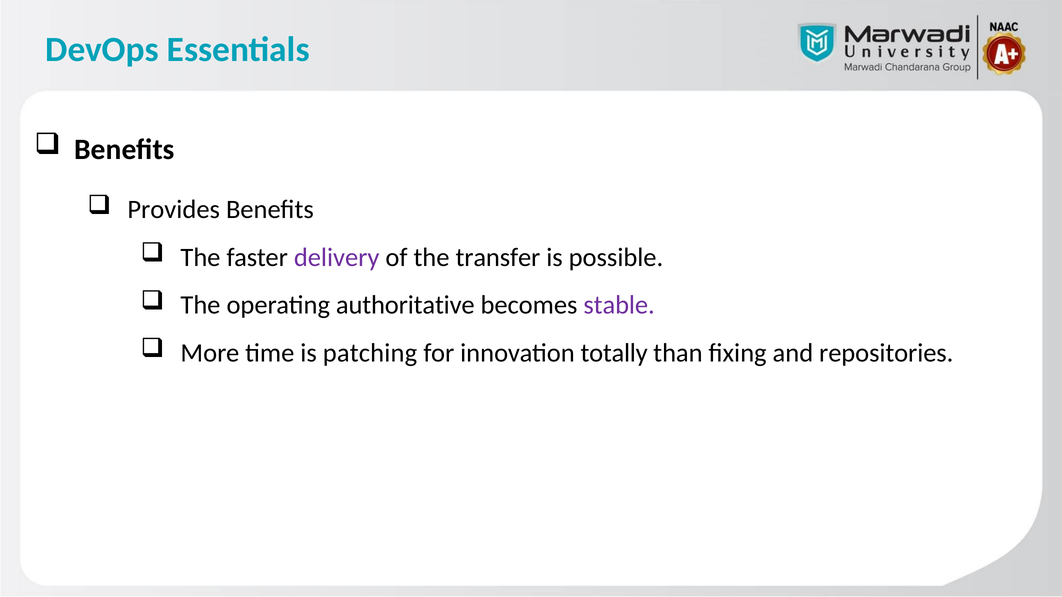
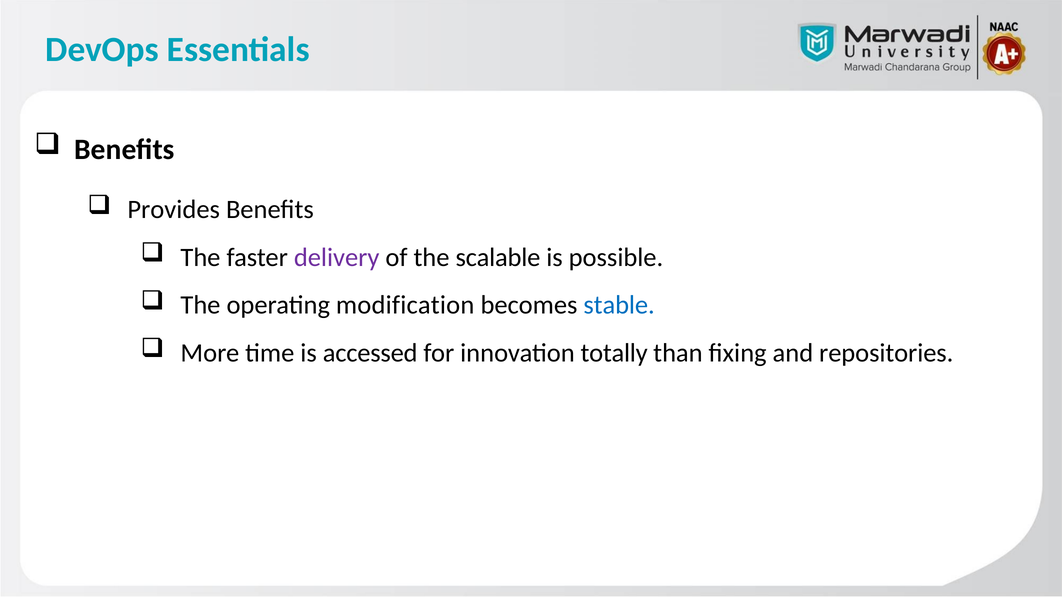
transfer: transfer -> scalable (498, 258)
authoritative: authoritative -> modification (405, 305)
stable colour: purple -> blue (619, 305)
patching: patching -> accessed (370, 353)
